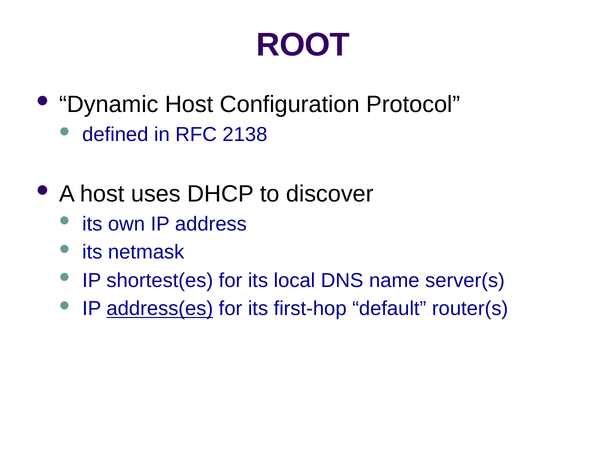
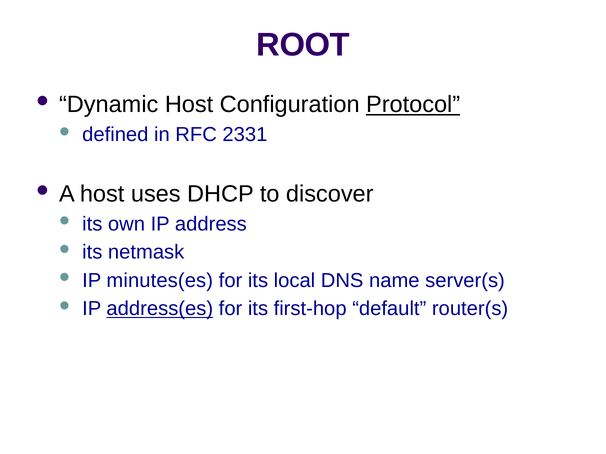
Protocol underline: none -> present (413, 105)
2138: 2138 -> 2331 (245, 135)
shortest(es: shortest(es -> minutes(es (160, 281)
